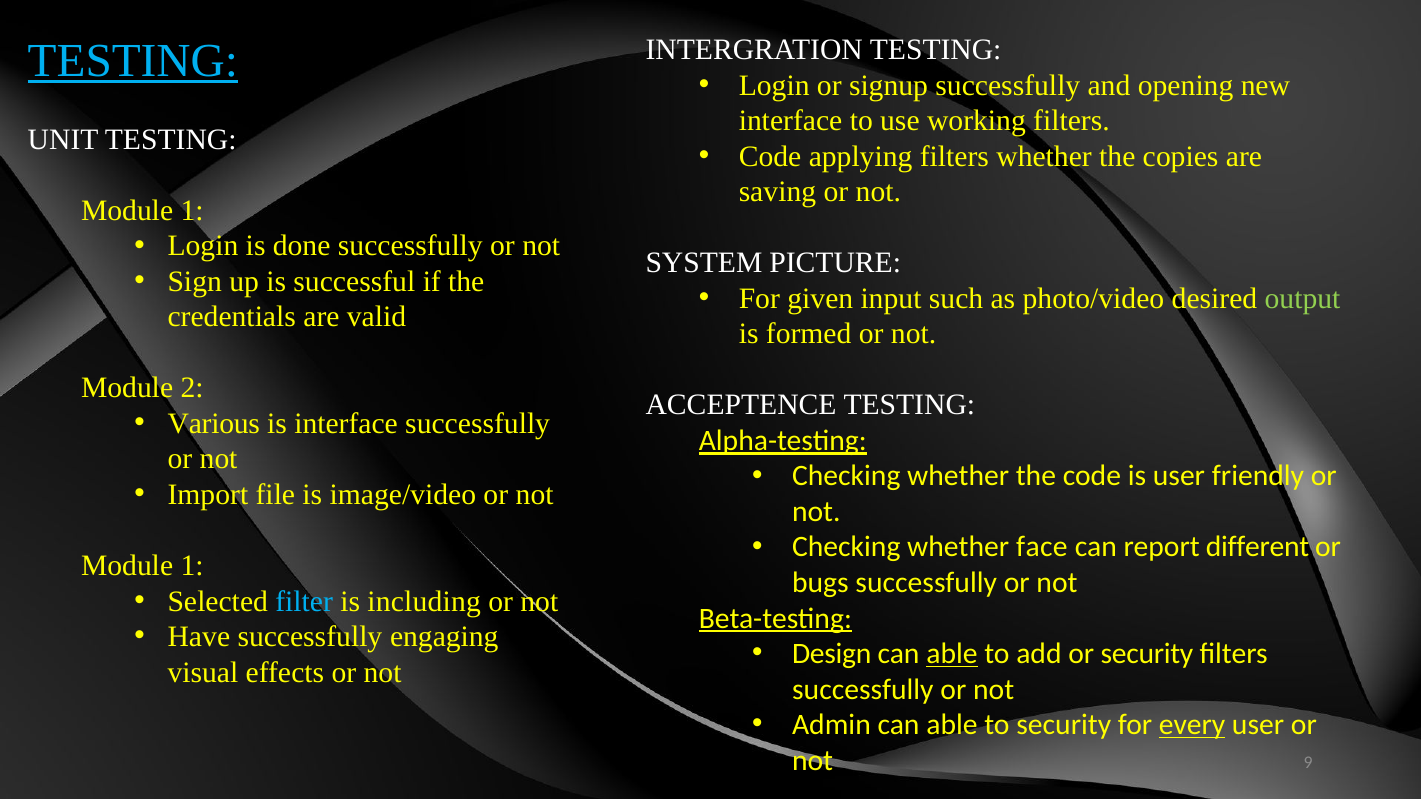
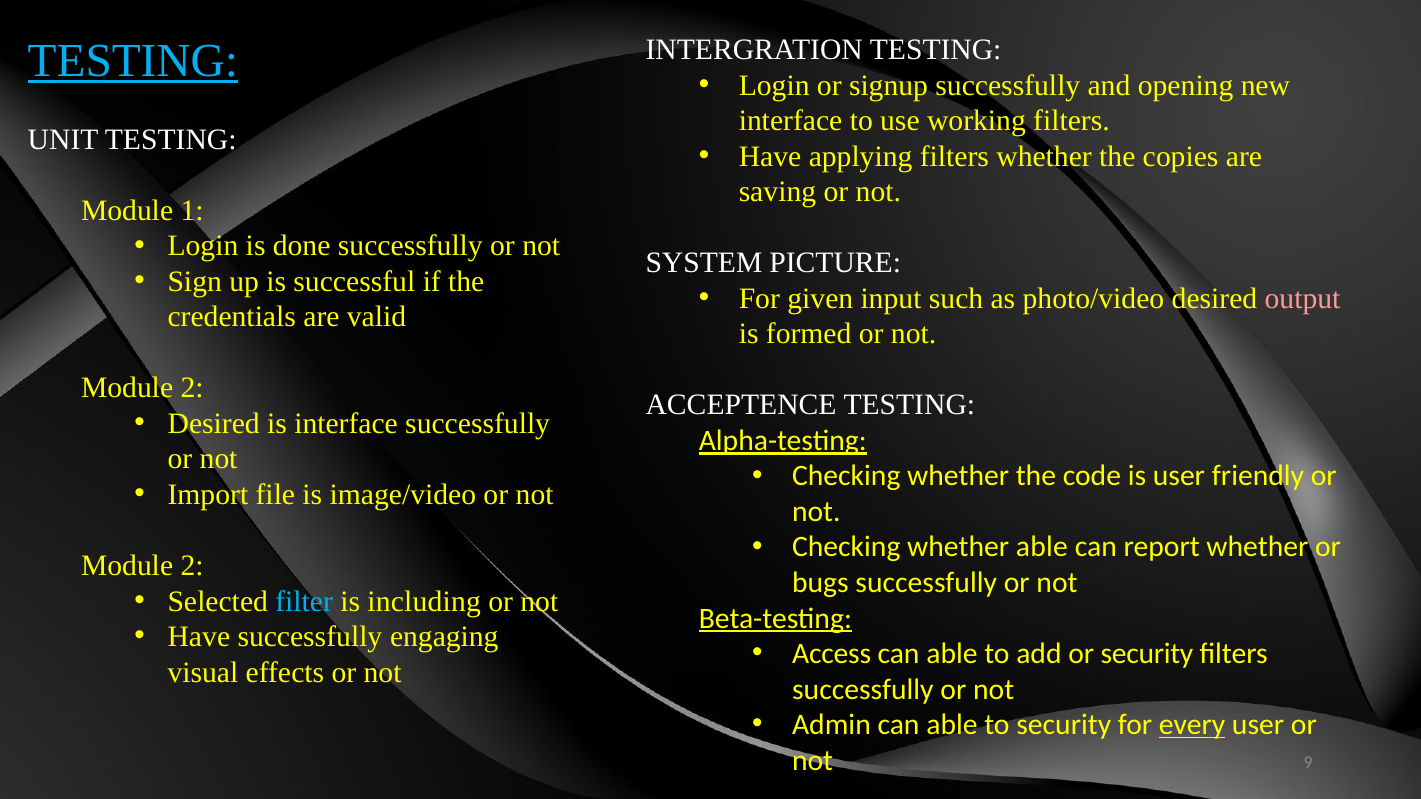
Code: Code -> Have (770, 156)
output colour: light green -> pink (1303, 299)
Various: Various -> Desired (214, 424)
whether face: face -> able (1042, 547)
report different: different -> whether (1257, 547)
1: 1 -> 2 (192, 566)
Design: Design -> Access (832, 654)
able underline: present -> none (952, 654)
